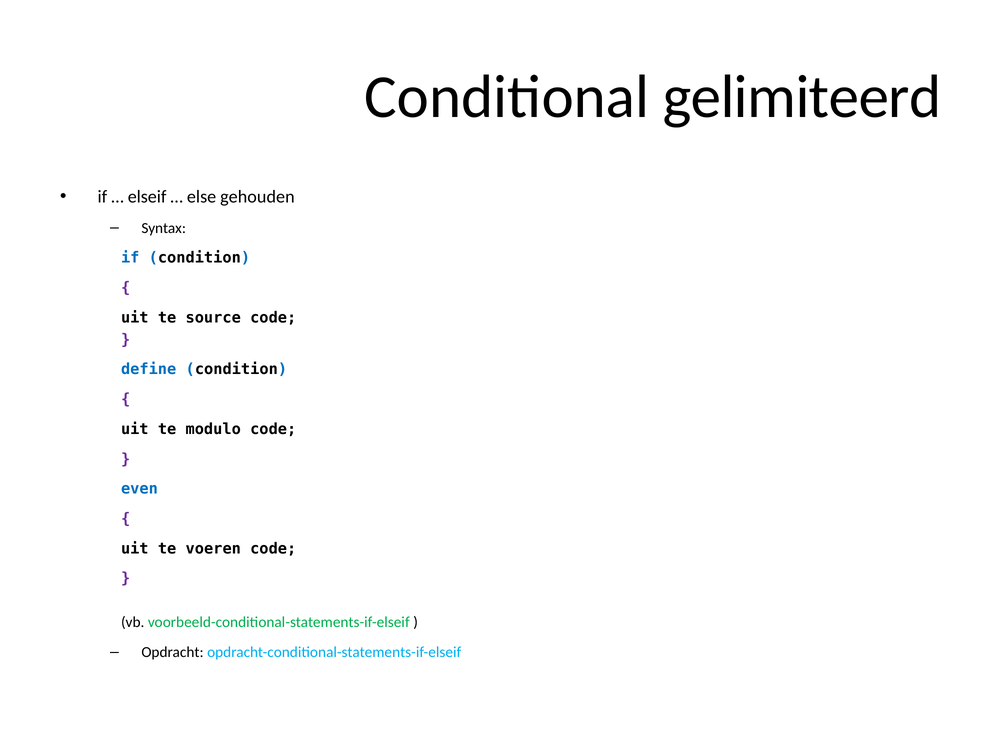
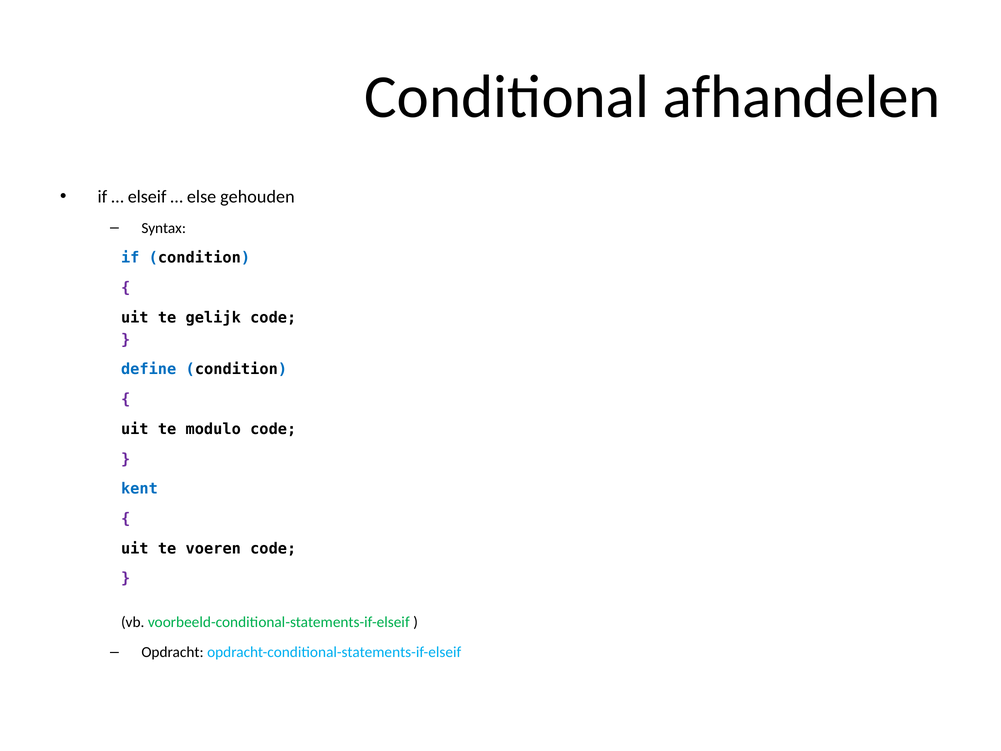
gelimiteerd: gelimiteerd -> afhandelen (802, 97)
source: source -> gelijk (213, 317)
even: even -> kent (139, 489)
